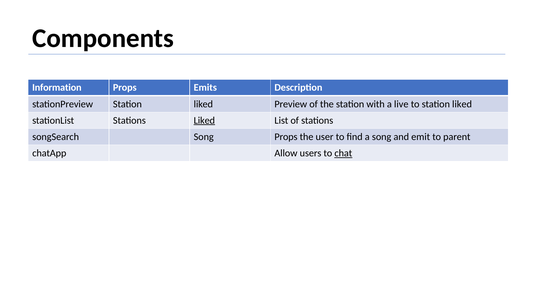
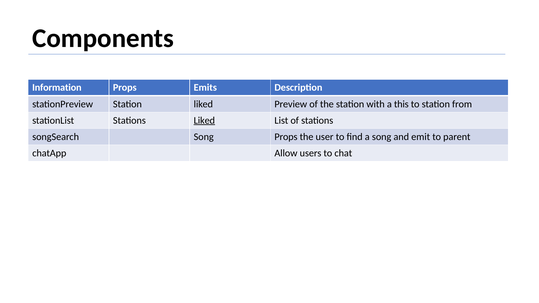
live: live -> this (401, 104)
to station liked: liked -> from (462, 104)
chat underline: present -> none (343, 153)
